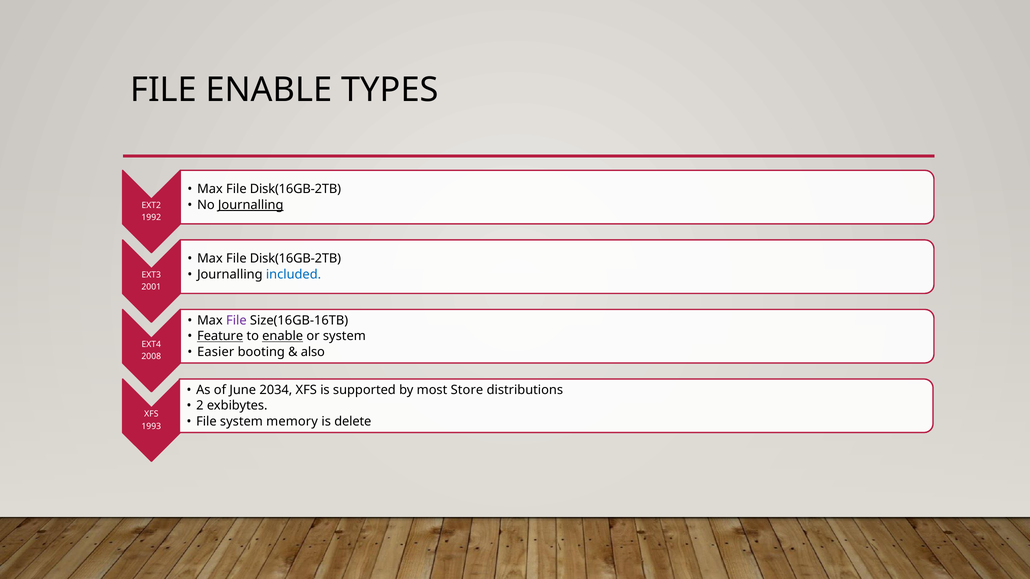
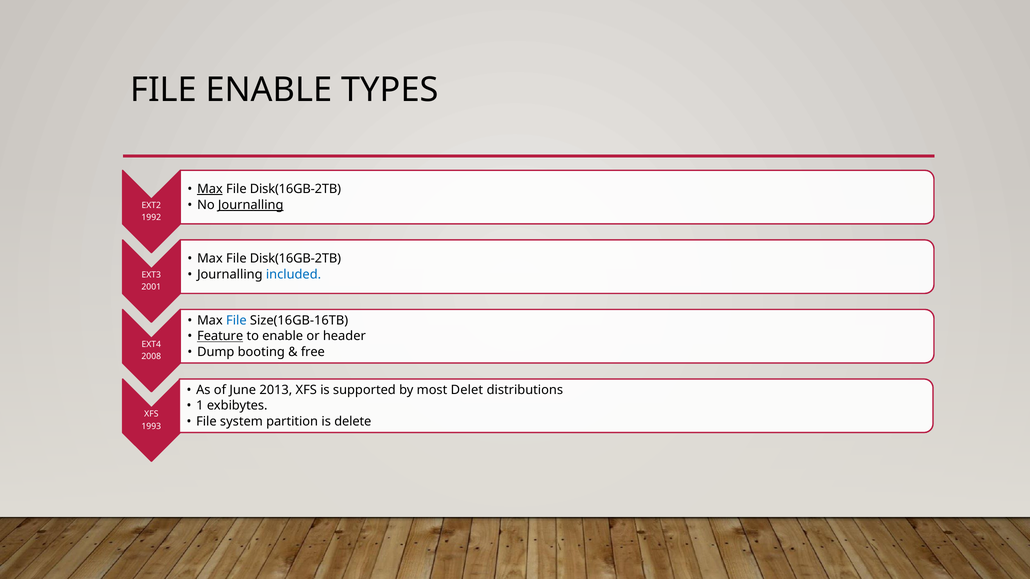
Max underline: none -> present (210, 189)
File colour: purple -> blue (236, 321)
enable underline: present -> none (283, 336)
or system: system -> header (344, 336)
Easier: Easier -> Dump (216, 352)
also: also -> free (313, 352)
2034: 2034 -> 2013 (276, 390)
Store: Store -> Delet (467, 390)
2: 2 -> 1 (200, 406)
memory: memory -> partition (292, 422)
